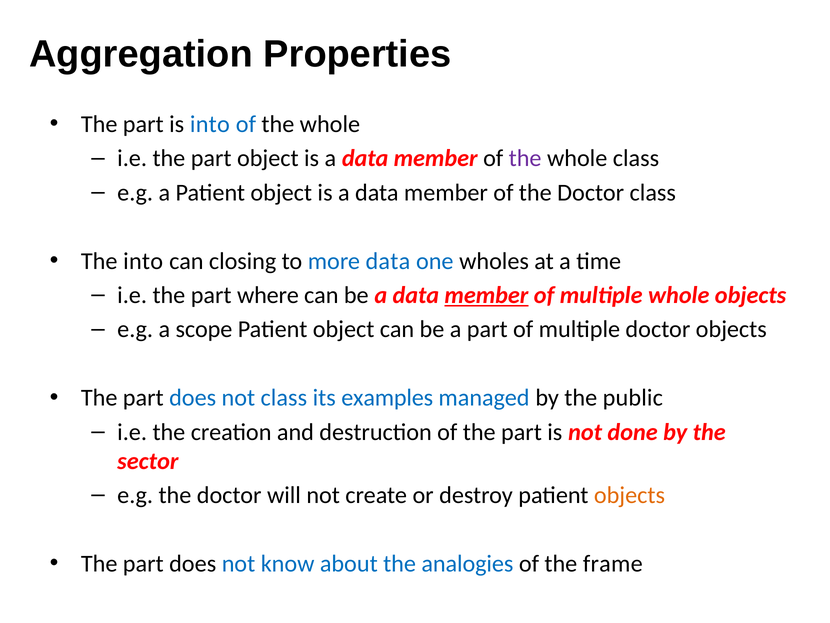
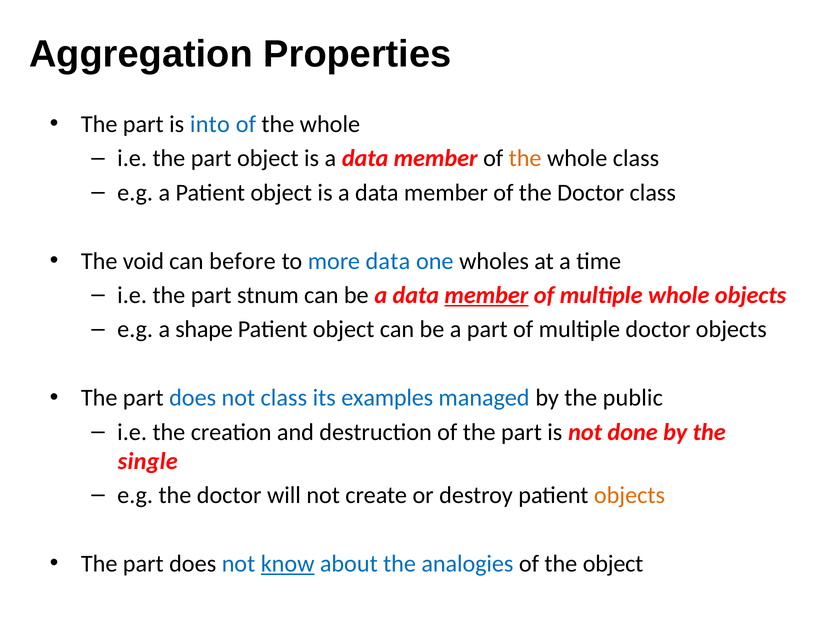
the colour: purple -> orange (525, 158)
The into: into -> void (143, 261)
closing: closing -> before (242, 261)
where: where -> stnum (268, 295)
scope: scope -> shape (204, 329)
sector: sector -> single (148, 461)
know underline: none -> present (288, 563)
the frame: frame -> object (613, 563)
